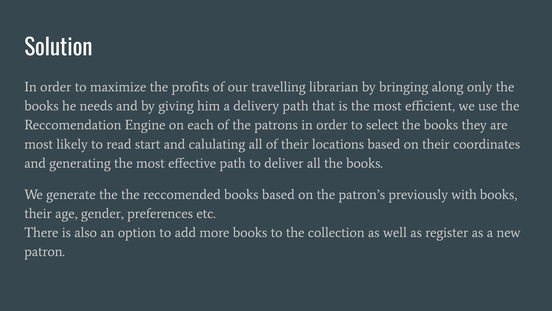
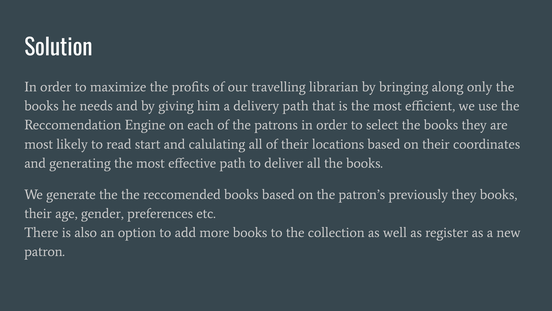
previously with: with -> they (464, 194)
